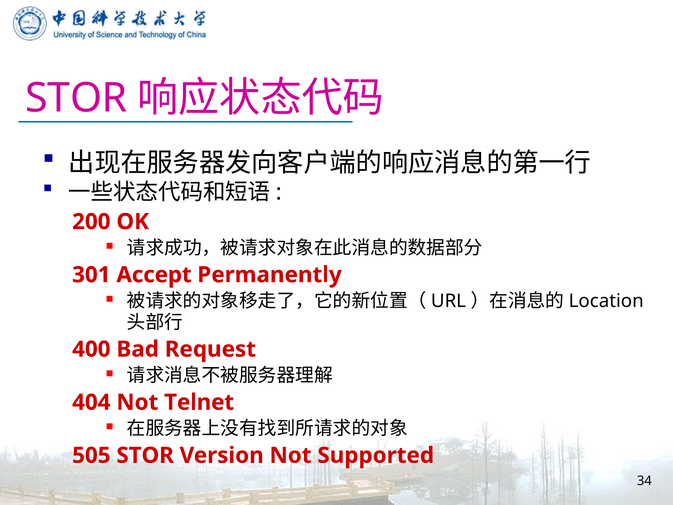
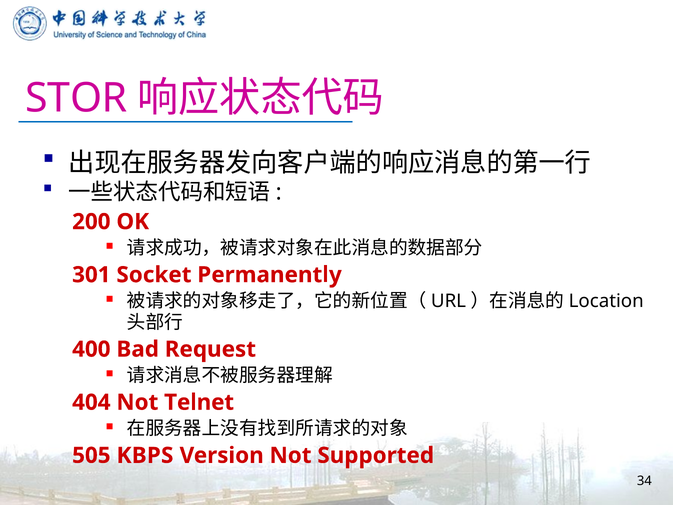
Accept: Accept -> Socket (154, 275)
505 STOR: STOR -> KBPS (145, 455)
